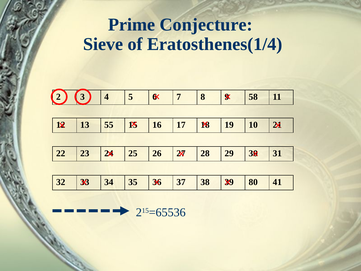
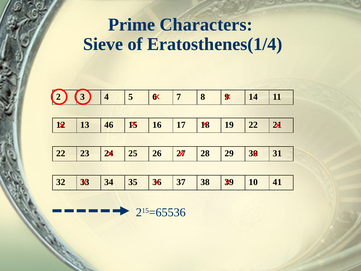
Conjecture: Conjecture -> Characters (206, 25)
58: 58 -> 14 (253, 97)
55: 55 -> 46 (109, 125)
19 10: 10 -> 22 (253, 125)
80: 80 -> 10 (253, 182)
